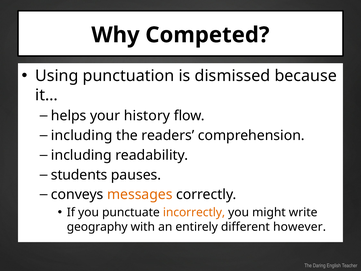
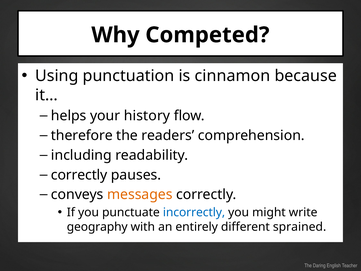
dismissed: dismissed -> cinnamon (232, 76)
including: including -> therefore (82, 135)
students: students -> correctly (79, 175)
incorrectly colour: orange -> blue (194, 212)
however: however -> sprained (300, 227)
